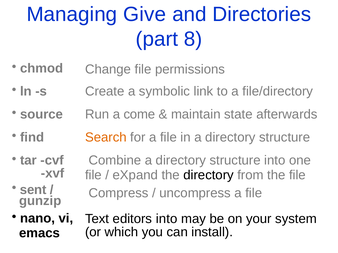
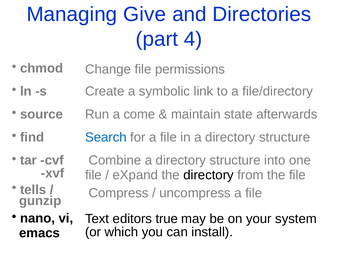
8: 8 -> 4 (193, 39)
Search colour: orange -> blue (106, 138)
sent: sent -> tells (33, 190)
editors into: into -> true (167, 219)
